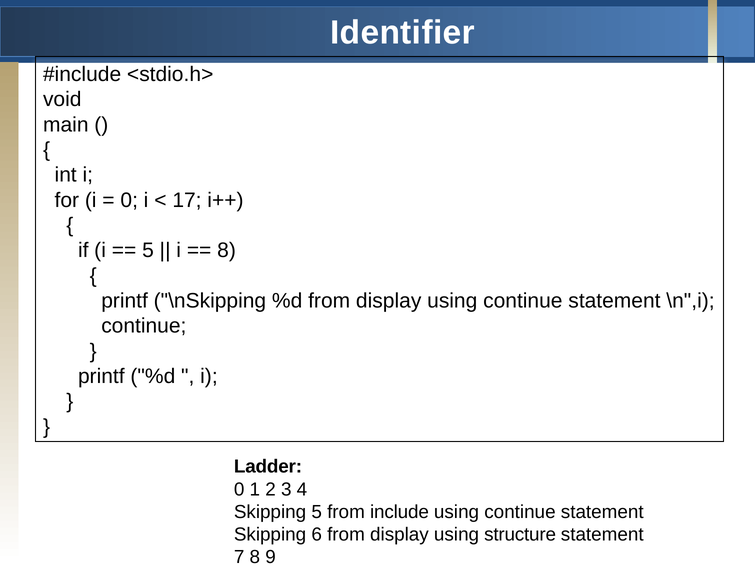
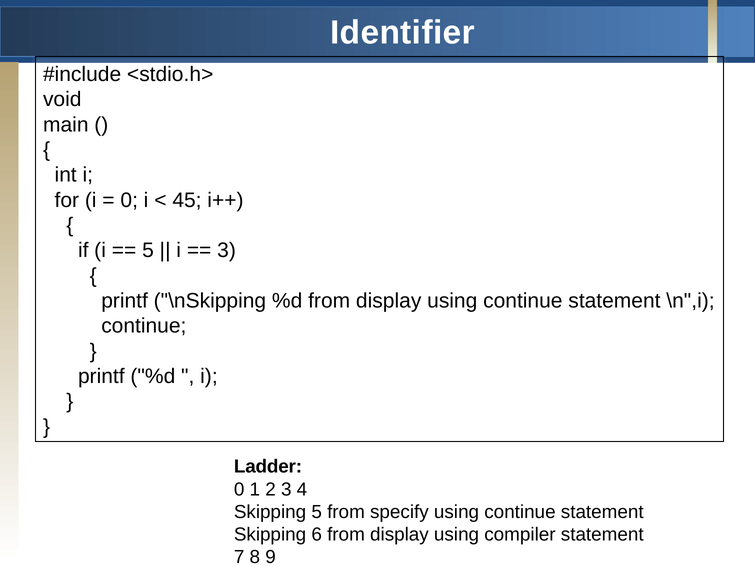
17: 17 -> 45 (187, 200)
8: 8 -> 3 (227, 251)
include: include -> specify (399, 512)
structure: structure -> compiler (520, 535)
